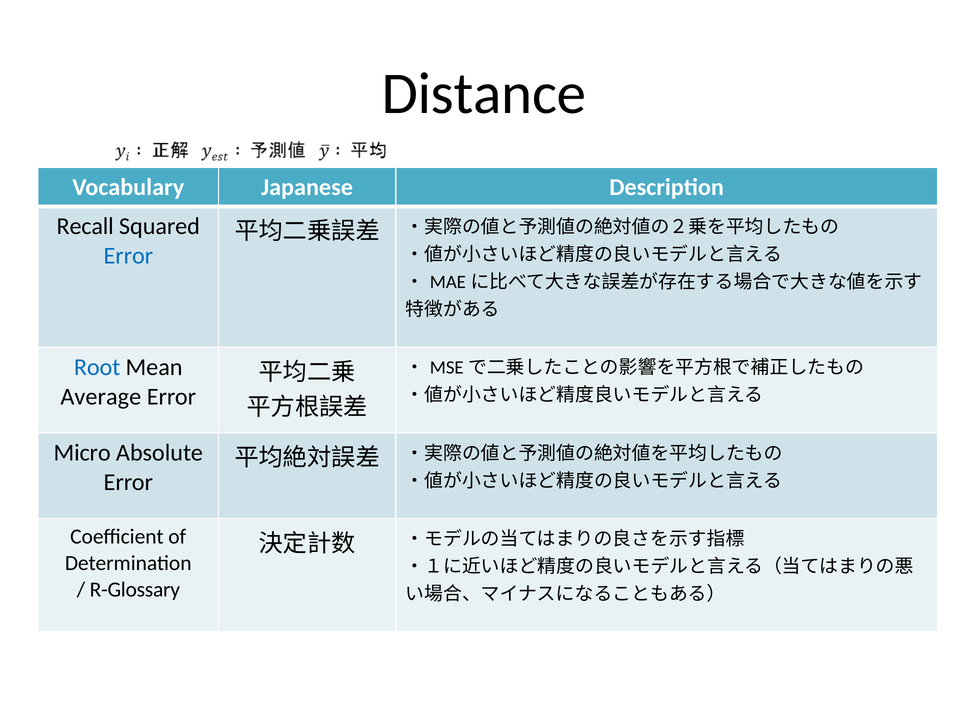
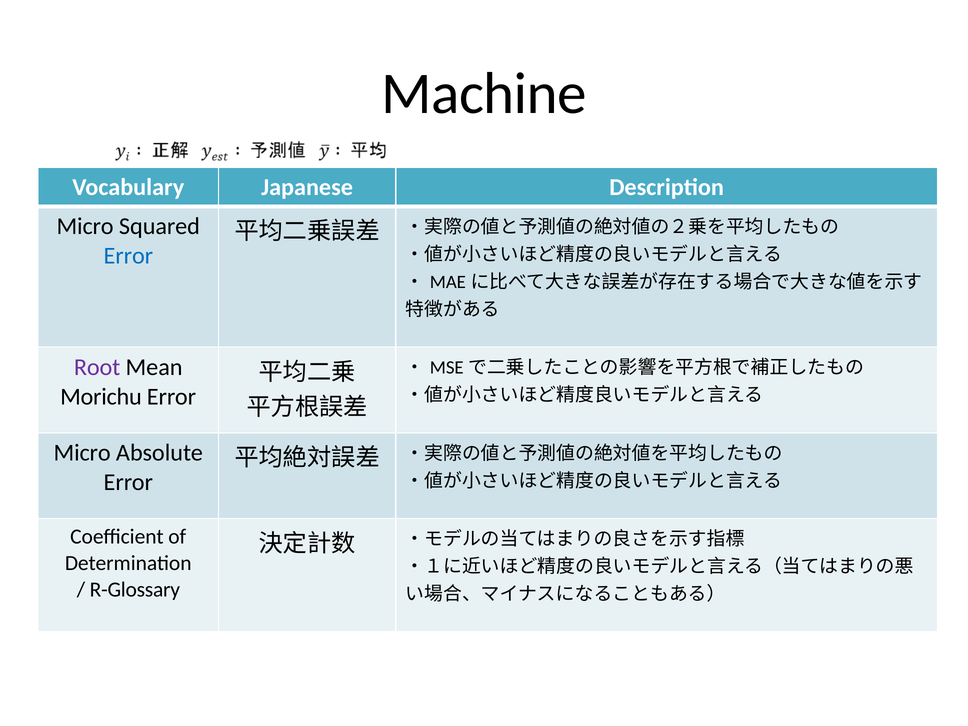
Distance: Distance -> Machine (484, 94)
Recall: Recall -> Micro (85, 226)
Root colour: blue -> purple (97, 367)
Average: Average -> Morichu (101, 397)
